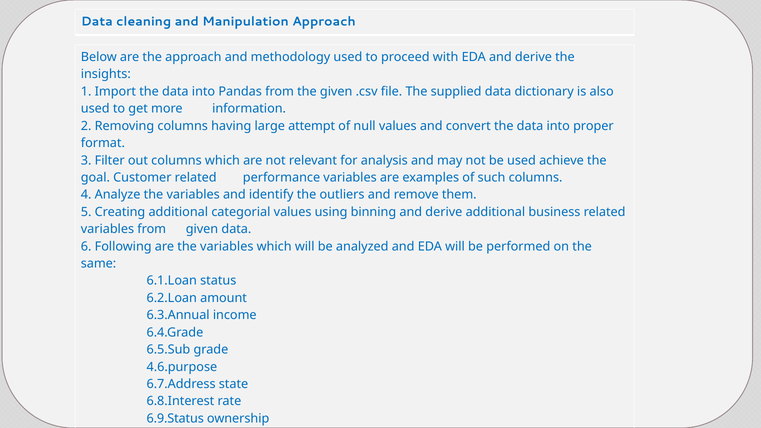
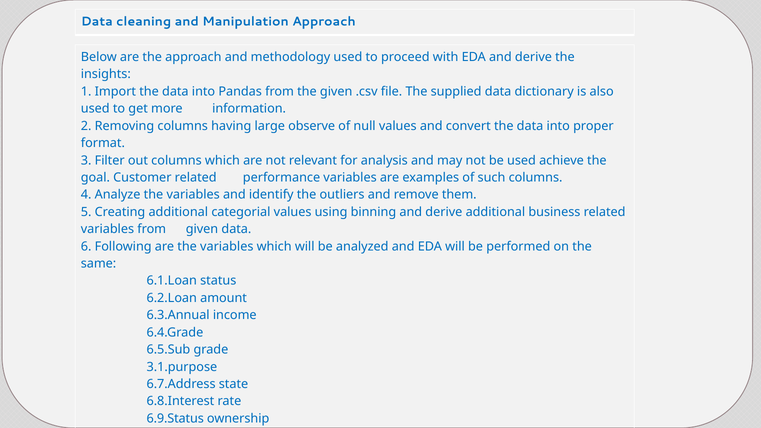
attempt: attempt -> observe (312, 126)
4.6.purpose: 4.6.purpose -> 3.1.purpose (182, 367)
